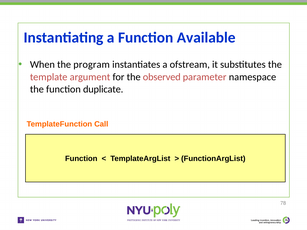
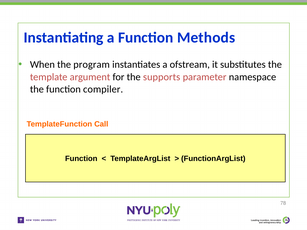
Available: Available -> Methods (206, 38)
observed: observed -> supports (162, 77)
duplicate: duplicate -> compiler (103, 89)
